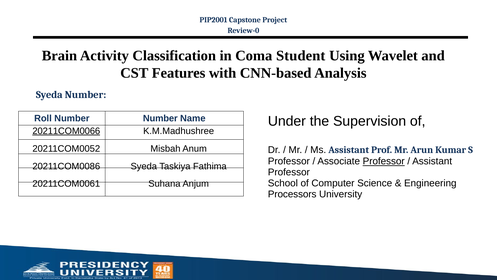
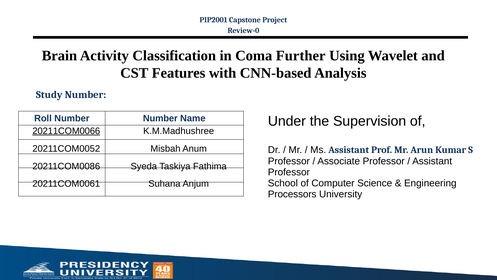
Student: Student -> Further (301, 56)
Syeda: Syeda -> Study (49, 94)
Professor underline: present -> none (384, 161)
